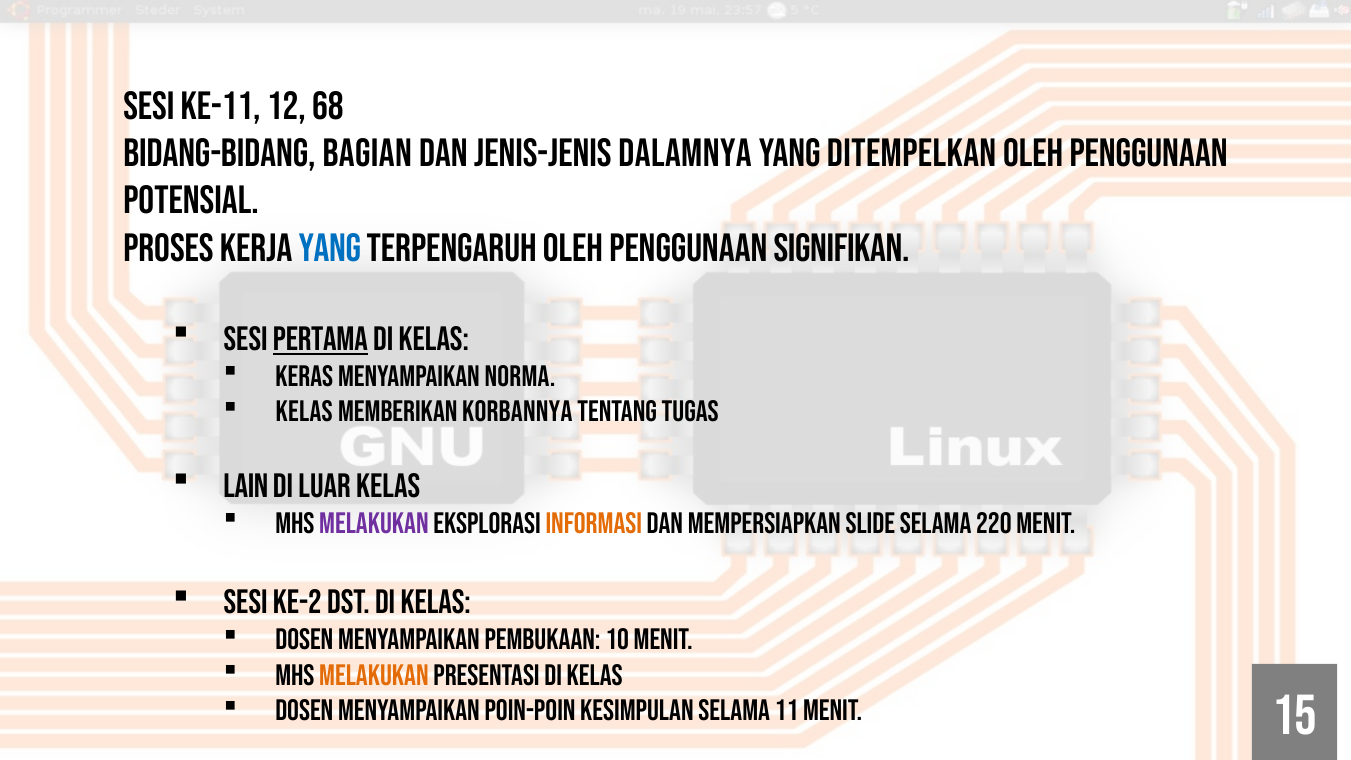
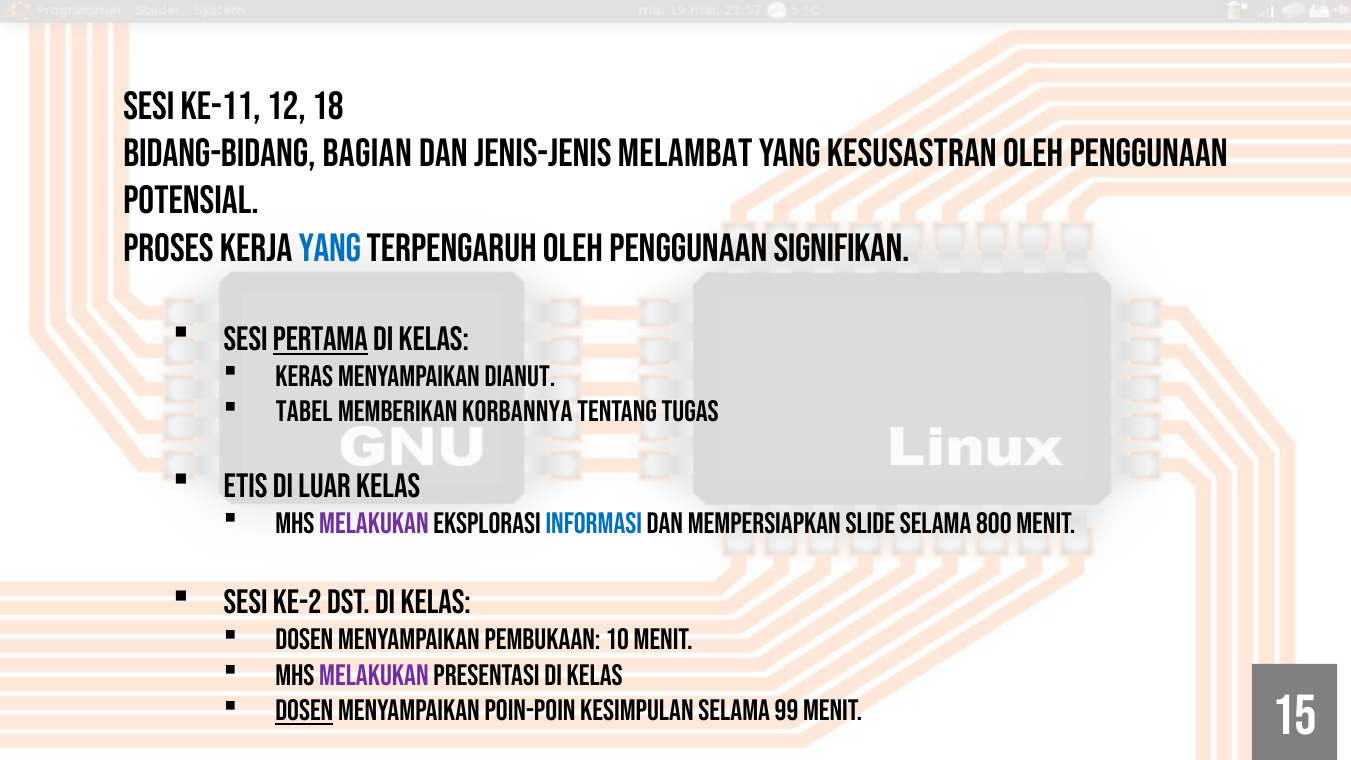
68: 68 -> 18 (328, 106)
dalamnya: dalamnya -> melambat (685, 154)
ditempelkan: ditempelkan -> kesusastran (912, 154)
norma: norma -> dianut (520, 377)
Kelas: Kelas -> Tabel (304, 412)
Lain: Lain -> Etis (246, 486)
informasi colour: orange -> blue (594, 524)
220: 220 -> 800 (994, 524)
melakukan colour: orange -> purple (374, 676)
Dosen underline: none -> present (304, 711)
11: 11 -> 99 (787, 711)
